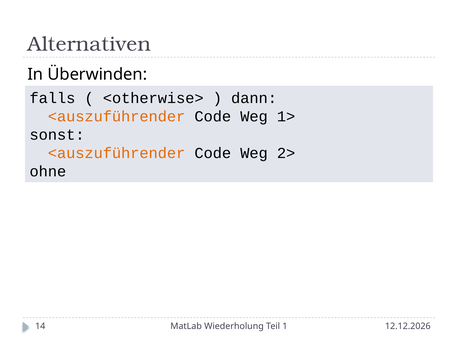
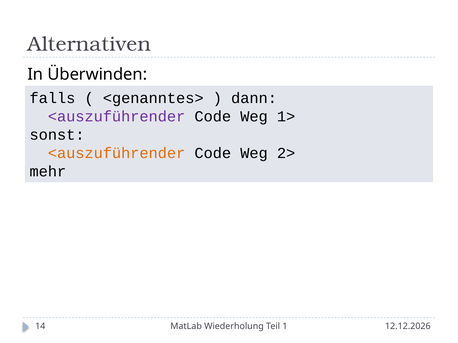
<otherwise>: <otherwise> -> <genanntes> (153, 98)
<auszuführender colour: orange -> purple (117, 117)
ohne: ohne -> mehr (48, 172)
